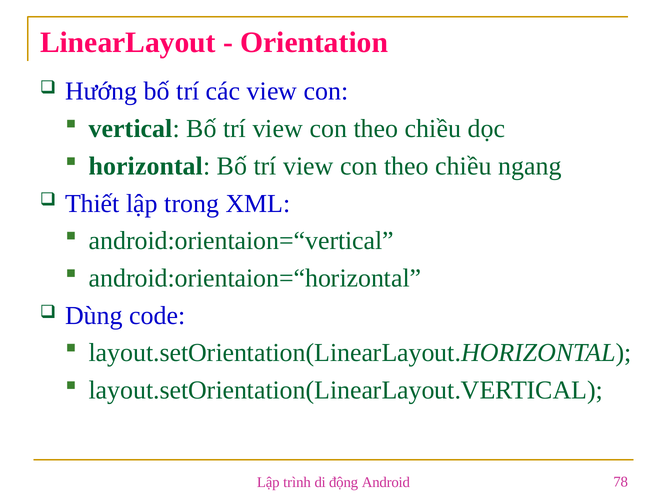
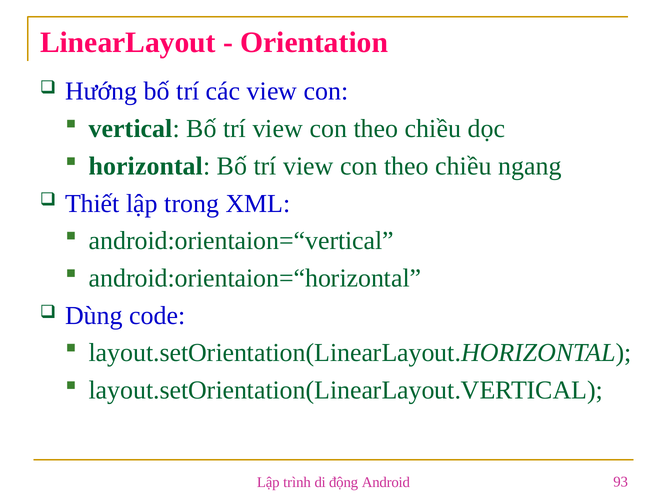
78: 78 -> 93 (621, 482)
